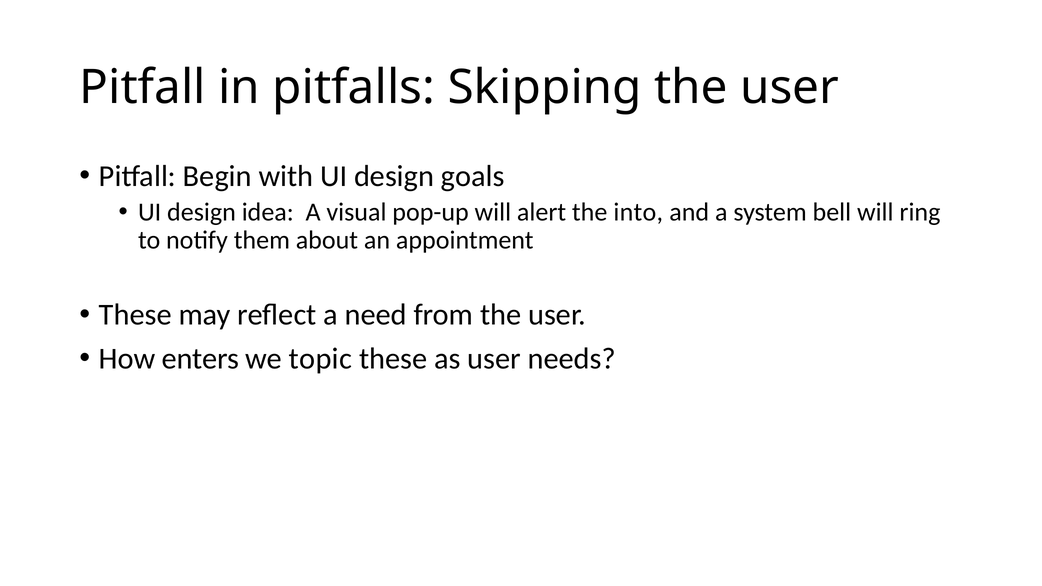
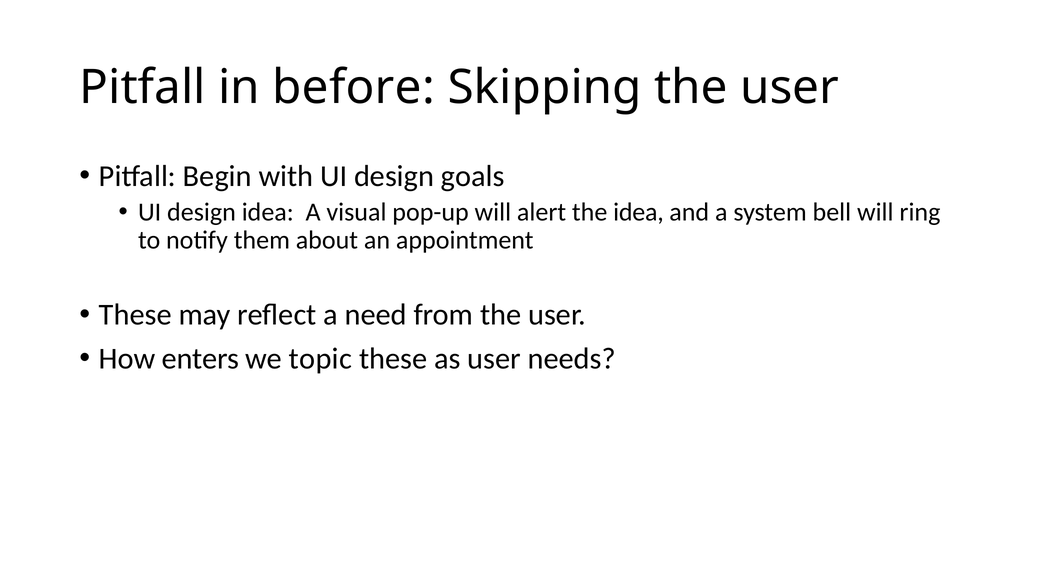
pitfalls: pitfalls -> before (354, 88)
the into: into -> idea (638, 212)
